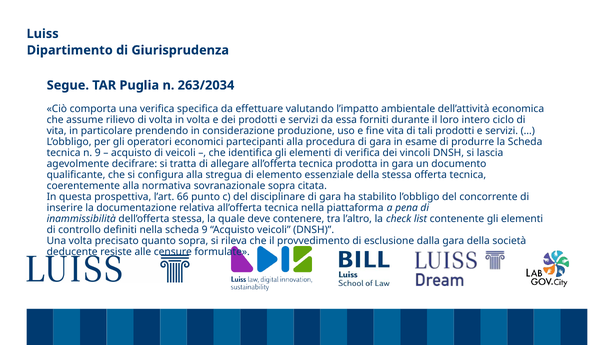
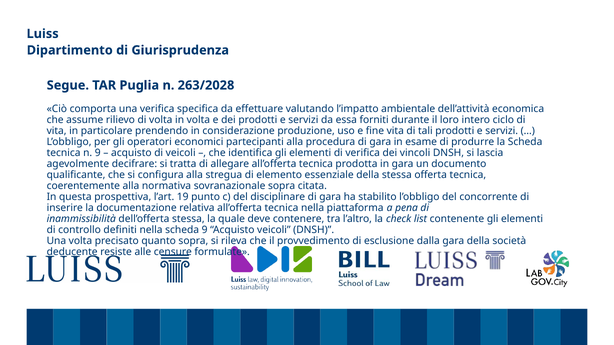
263/2034: 263/2034 -> 263/2028 (206, 85)
66: 66 -> 19 (183, 197)
